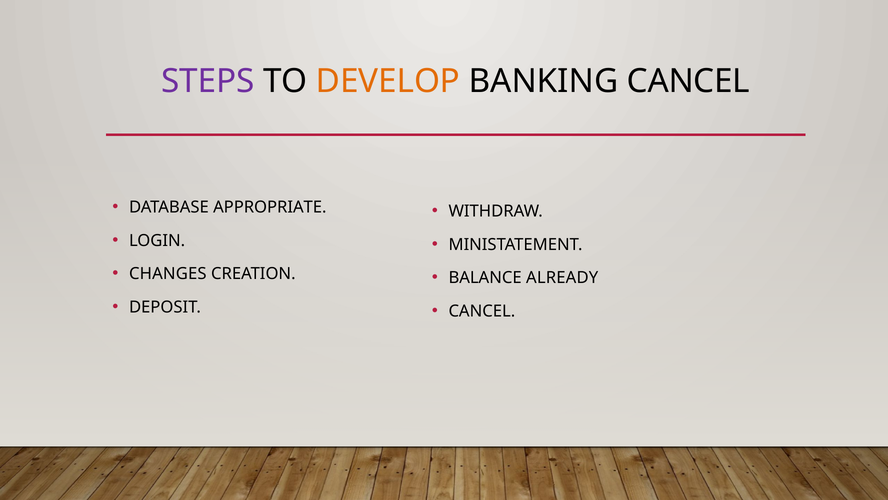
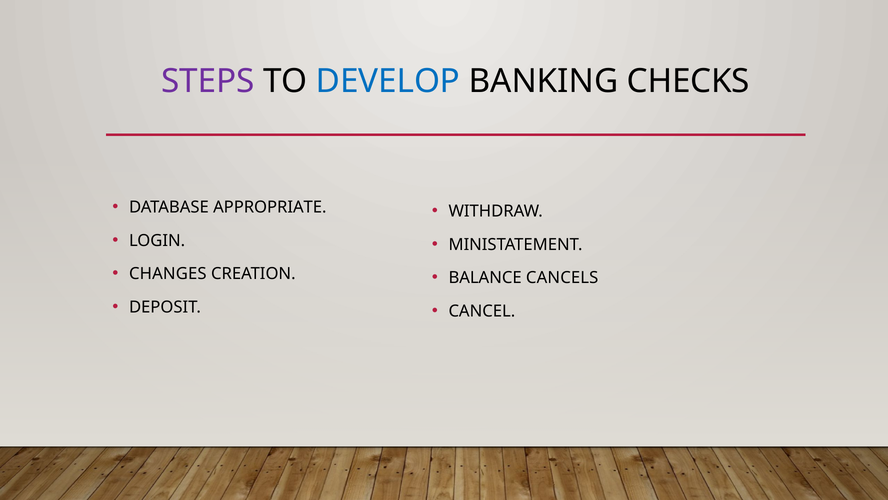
DEVELOP colour: orange -> blue (388, 81)
BANKING CANCEL: CANCEL -> CHECKS (688, 81)
ALREADY: ALREADY -> CANCELS (562, 278)
